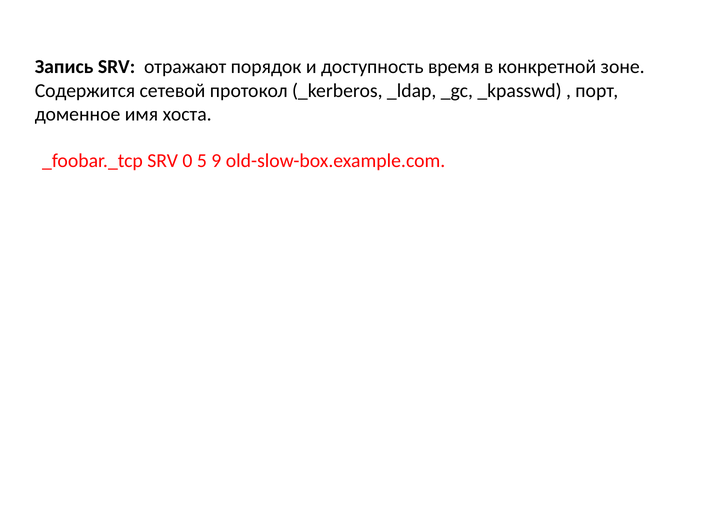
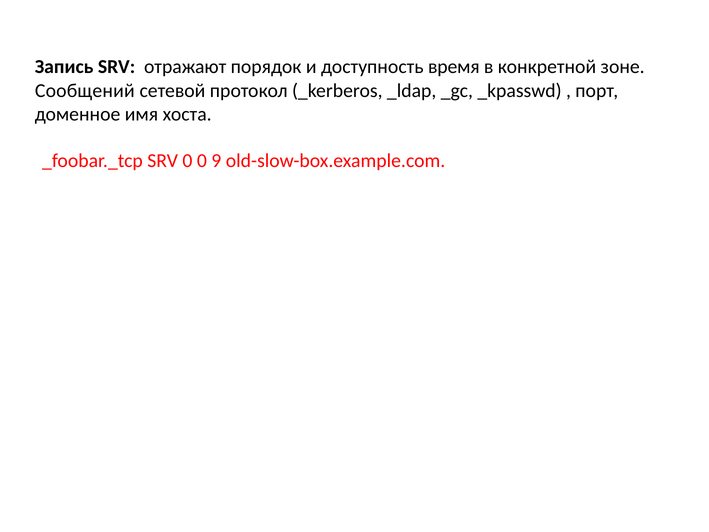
Содержится: Содержится -> Сообщений (85, 91)
0 5: 5 -> 0 (202, 161)
